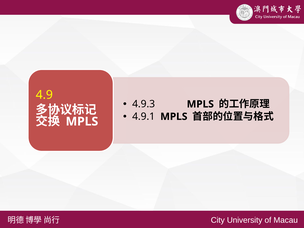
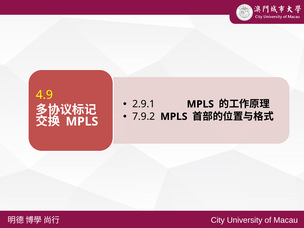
4.9.3: 4.9.3 -> 2.9.1 (144, 104)
4.9.1: 4.9.1 -> 7.9.2 (144, 117)
